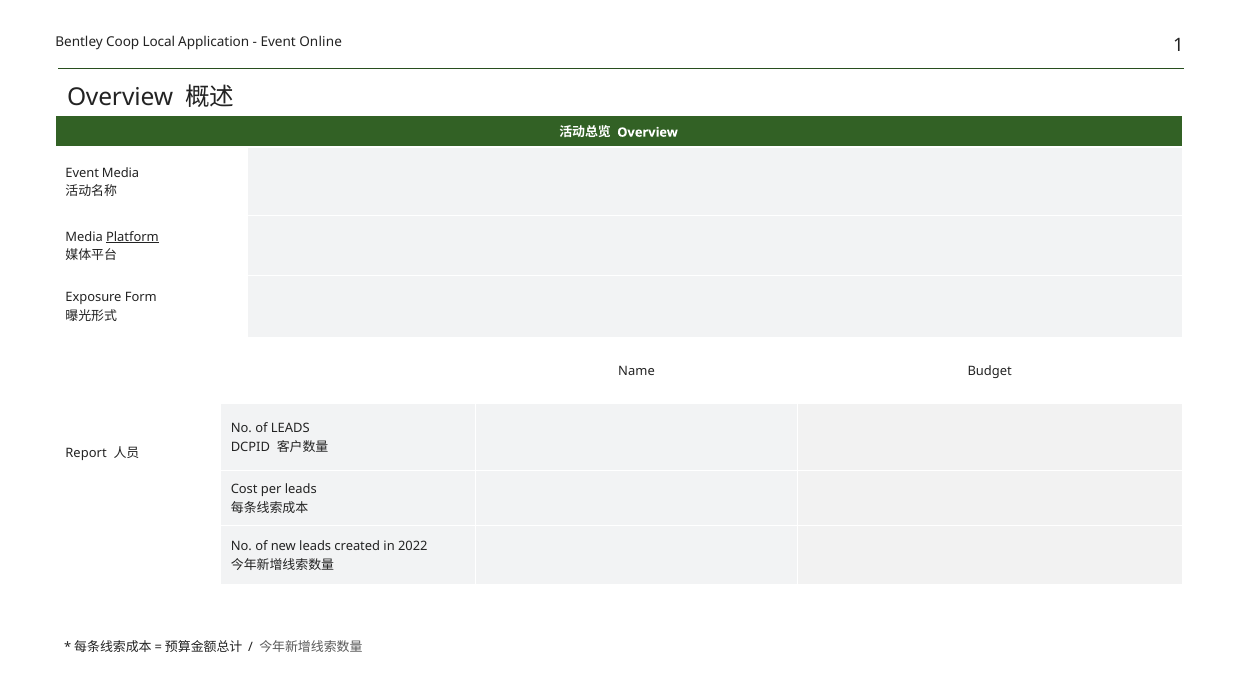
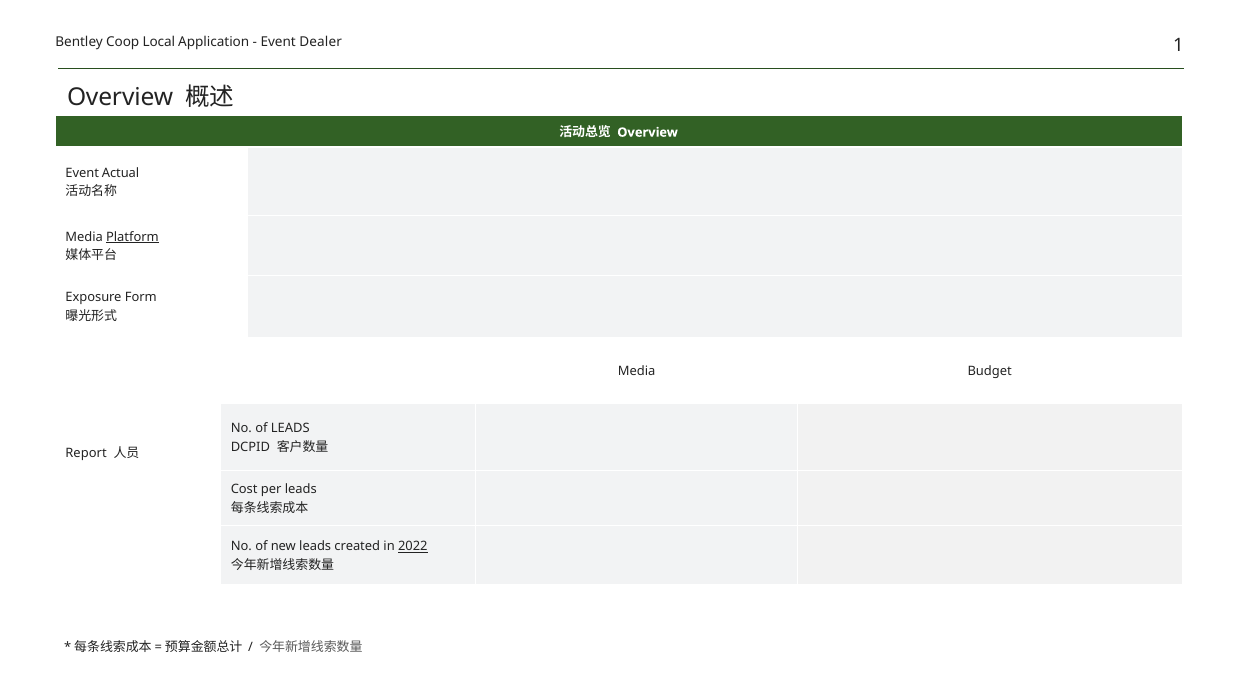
Online: Online -> Dealer (321, 42)
Event Media: Media -> Actual (121, 173)
Name: Name -> Media (637, 372)
2022 underline: none -> present (413, 547)
